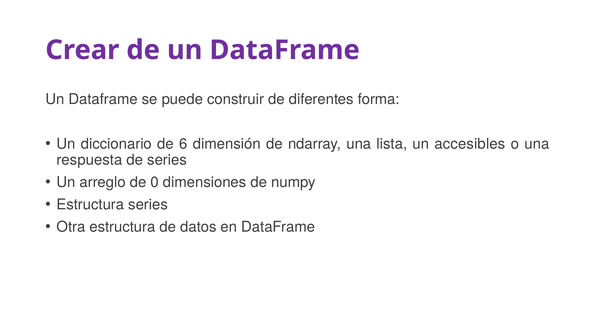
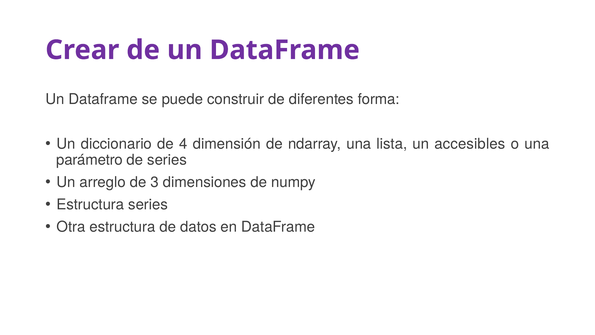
6: 6 -> 4 (183, 144)
respuesta: respuesta -> parámetro (90, 160)
0: 0 -> 3 (155, 182)
